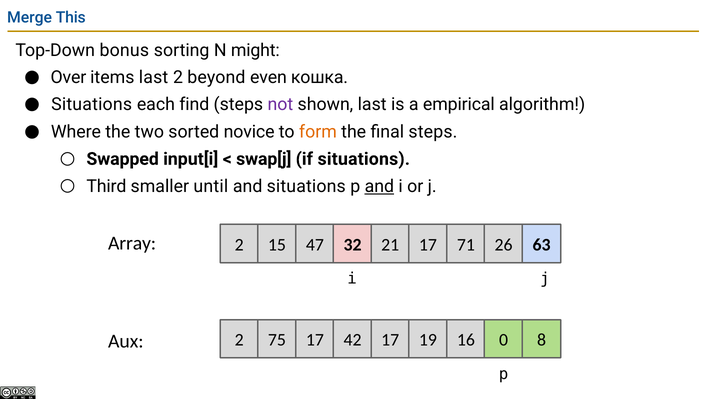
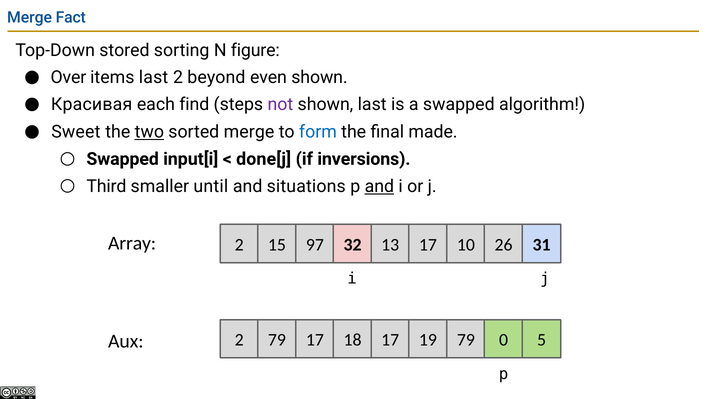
This: This -> Fact (71, 18)
bonus: bonus -> stored (124, 50)
might: might -> figure (255, 50)
even кошка: кошка -> shown (319, 77)
Situations: Situations -> Красивая (92, 105)
a empirical: empirical -> swapped (459, 105)
Where: Where -> Sweet (76, 132)
two underline: none -> present (149, 132)
sorted novice: novice -> merge (249, 132)
form colour: orange -> blue (318, 132)
final steps: steps -> made (433, 132)
swap[j: swap[j -> done[j (264, 159)
if situations: situations -> inversions (364, 159)
47: 47 -> 97 (315, 245)
21: 21 -> 13 (390, 245)
71: 71 -> 10 (466, 245)
63: 63 -> 31 (542, 245)
2 75: 75 -> 79 (277, 340)
42: 42 -> 18 (353, 340)
19 16: 16 -> 79 (466, 340)
8: 8 -> 5 (542, 340)
